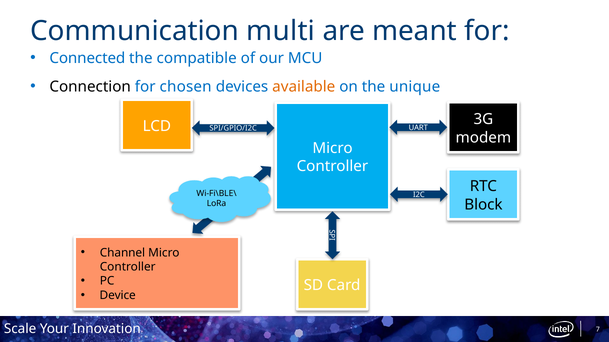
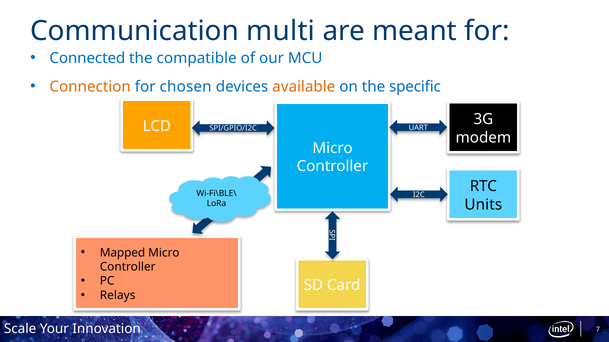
Connection colour: black -> orange (90, 87)
unique: unique -> specific (415, 87)
Block: Block -> Units (483, 205)
Channel: Channel -> Mapped (122, 253)
Device: Device -> Relays (118, 296)
